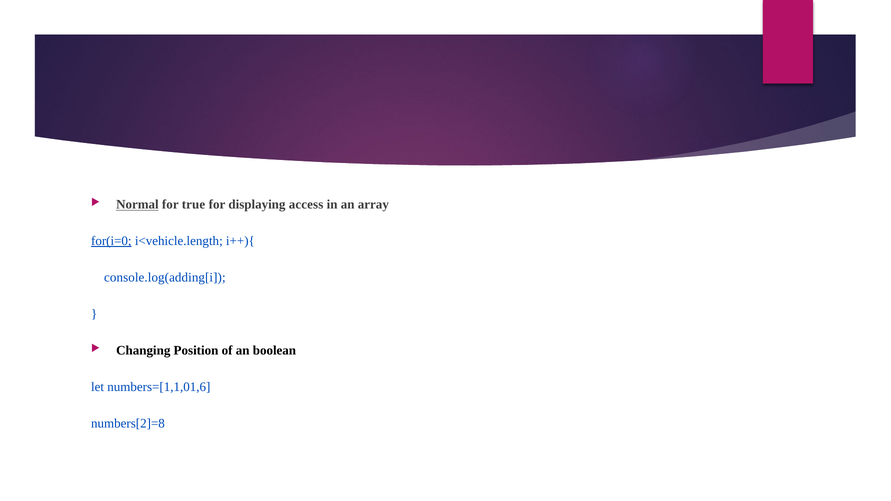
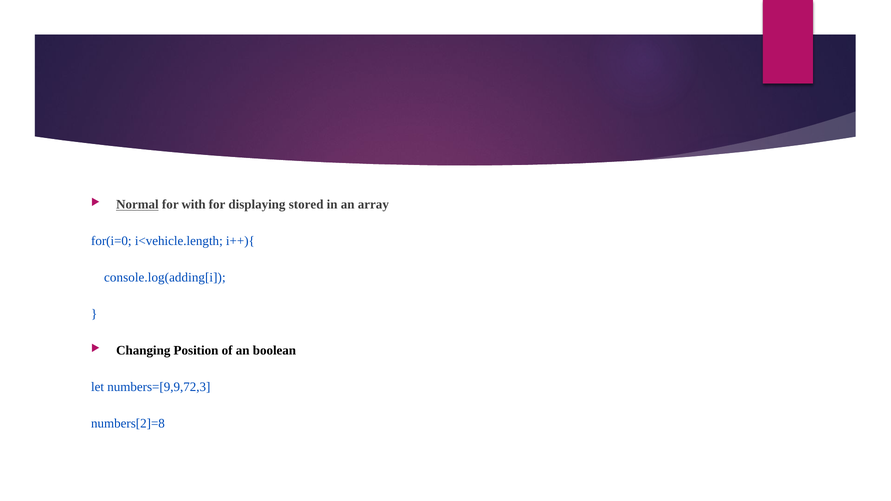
true: true -> with (194, 205)
access: access -> stored (306, 205)
for(i=0 underline: present -> none (111, 241)
numbers=[1,1,01,6: numbers=[1,1,01,6 -> numbers=[9,9,72,3 (159, 387)
